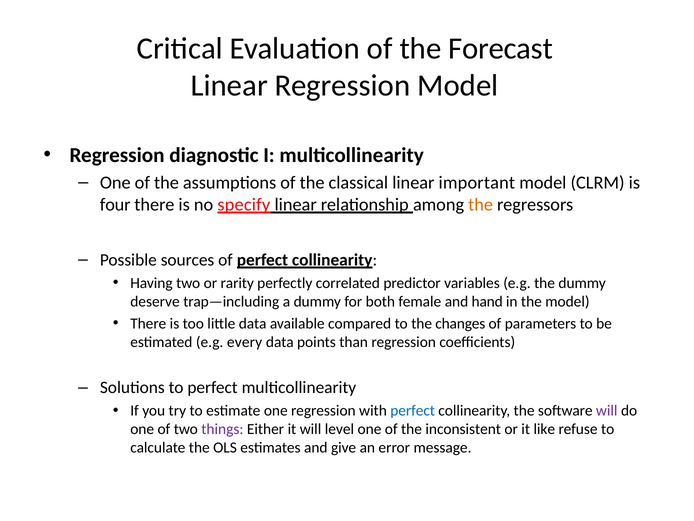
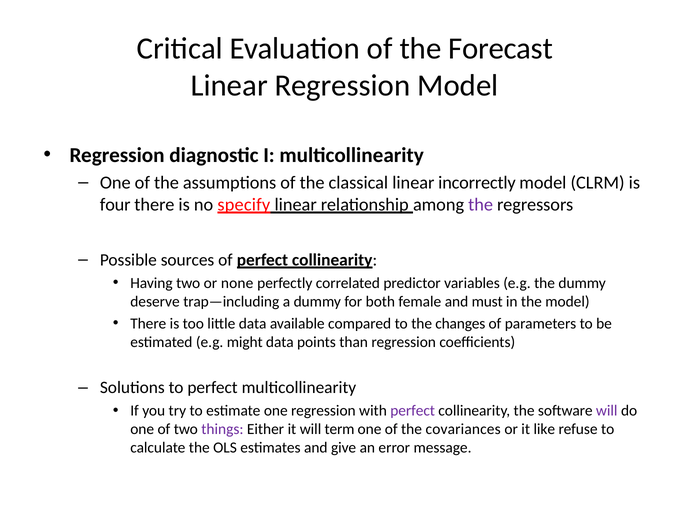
important: important -> incorrectly (477, 183)
the colour: orange -> purple (481, 205)
rarity: rarity -> none (237, 283)
hand: hand -> must (487, 301)
every: every -> might (245, 342)
perfect colour: blue -> purple (413, 410)
level: level -> term (340, 429)
inconsistent: inconsistent -> covariances (463, 429)
